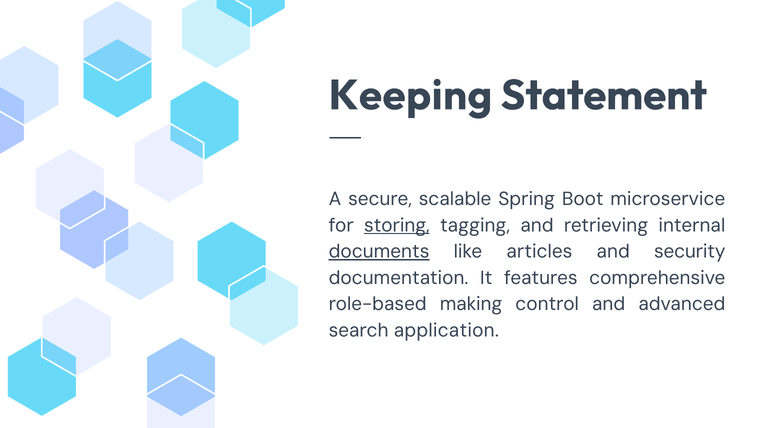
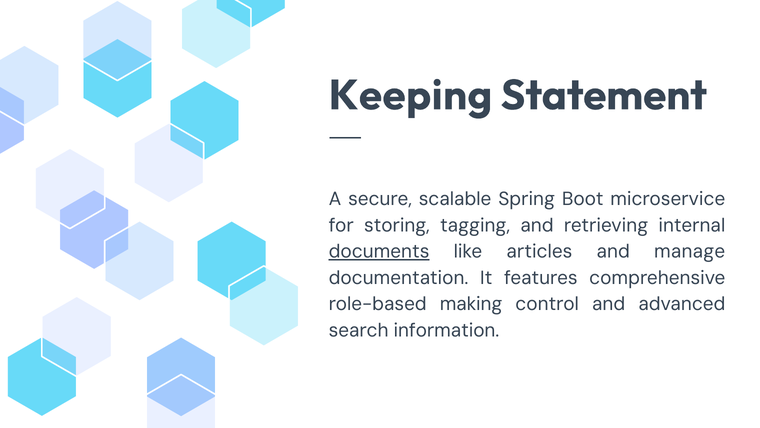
storing underline: present -> none (397, 225)
security: security -> manage (690, 251)
application: application -> information (446, 330)
